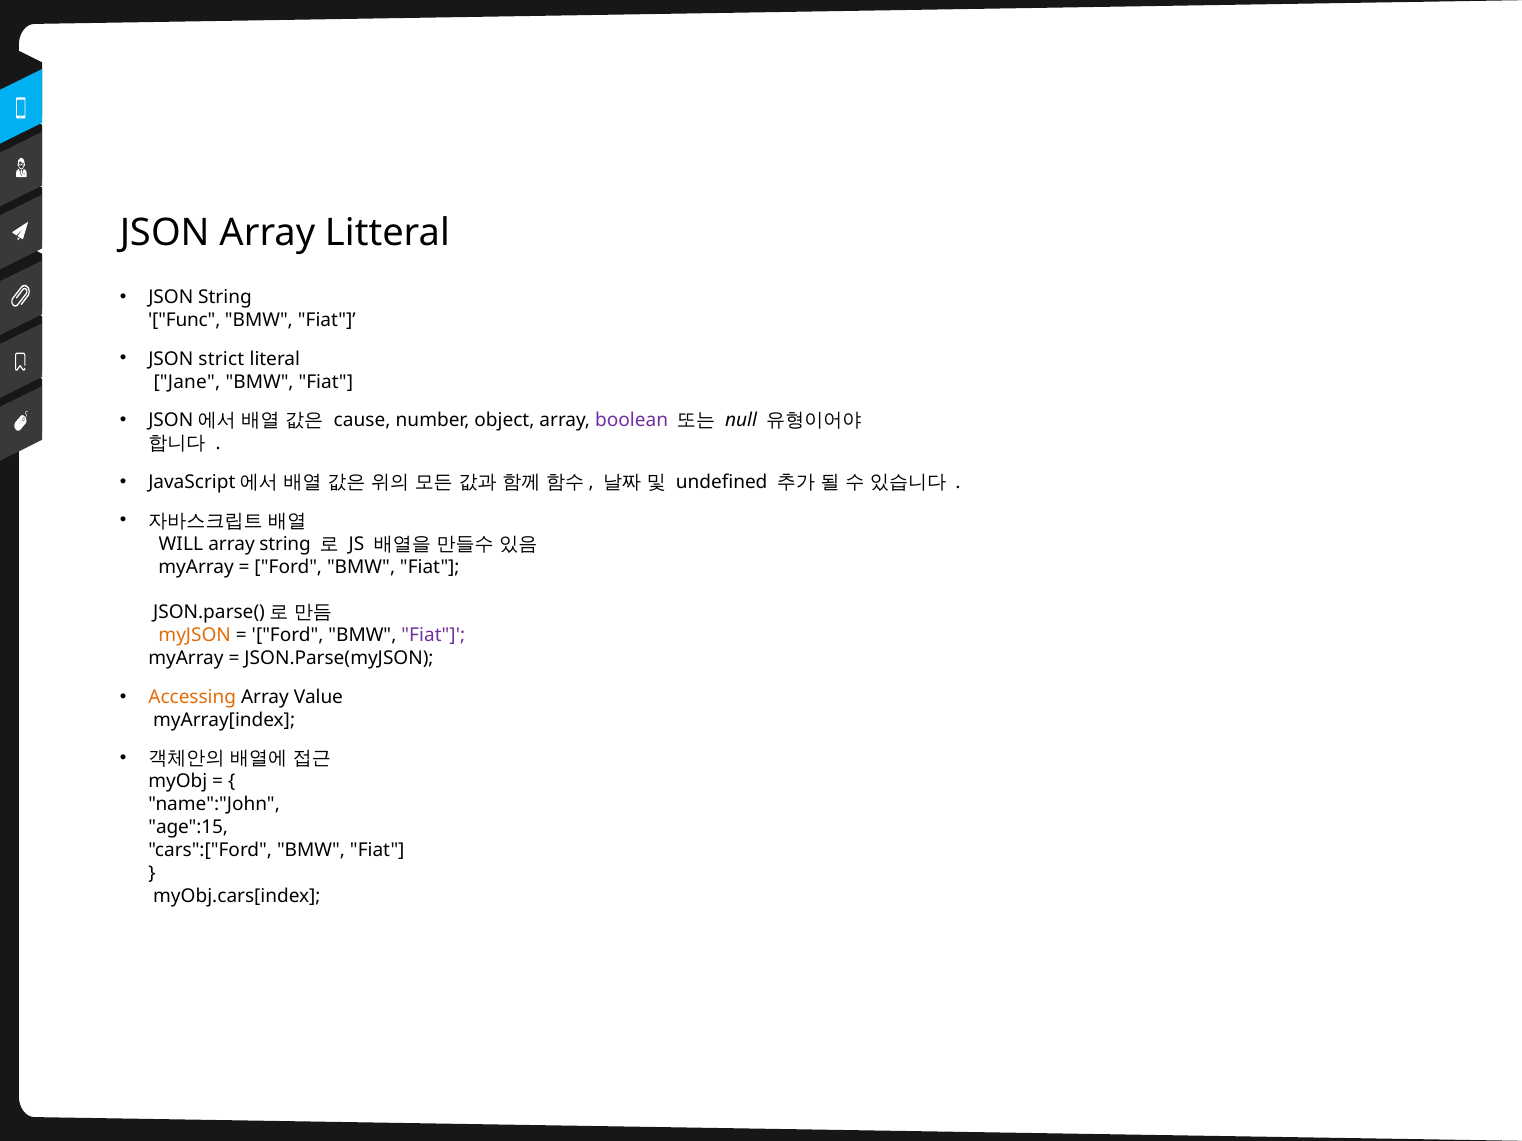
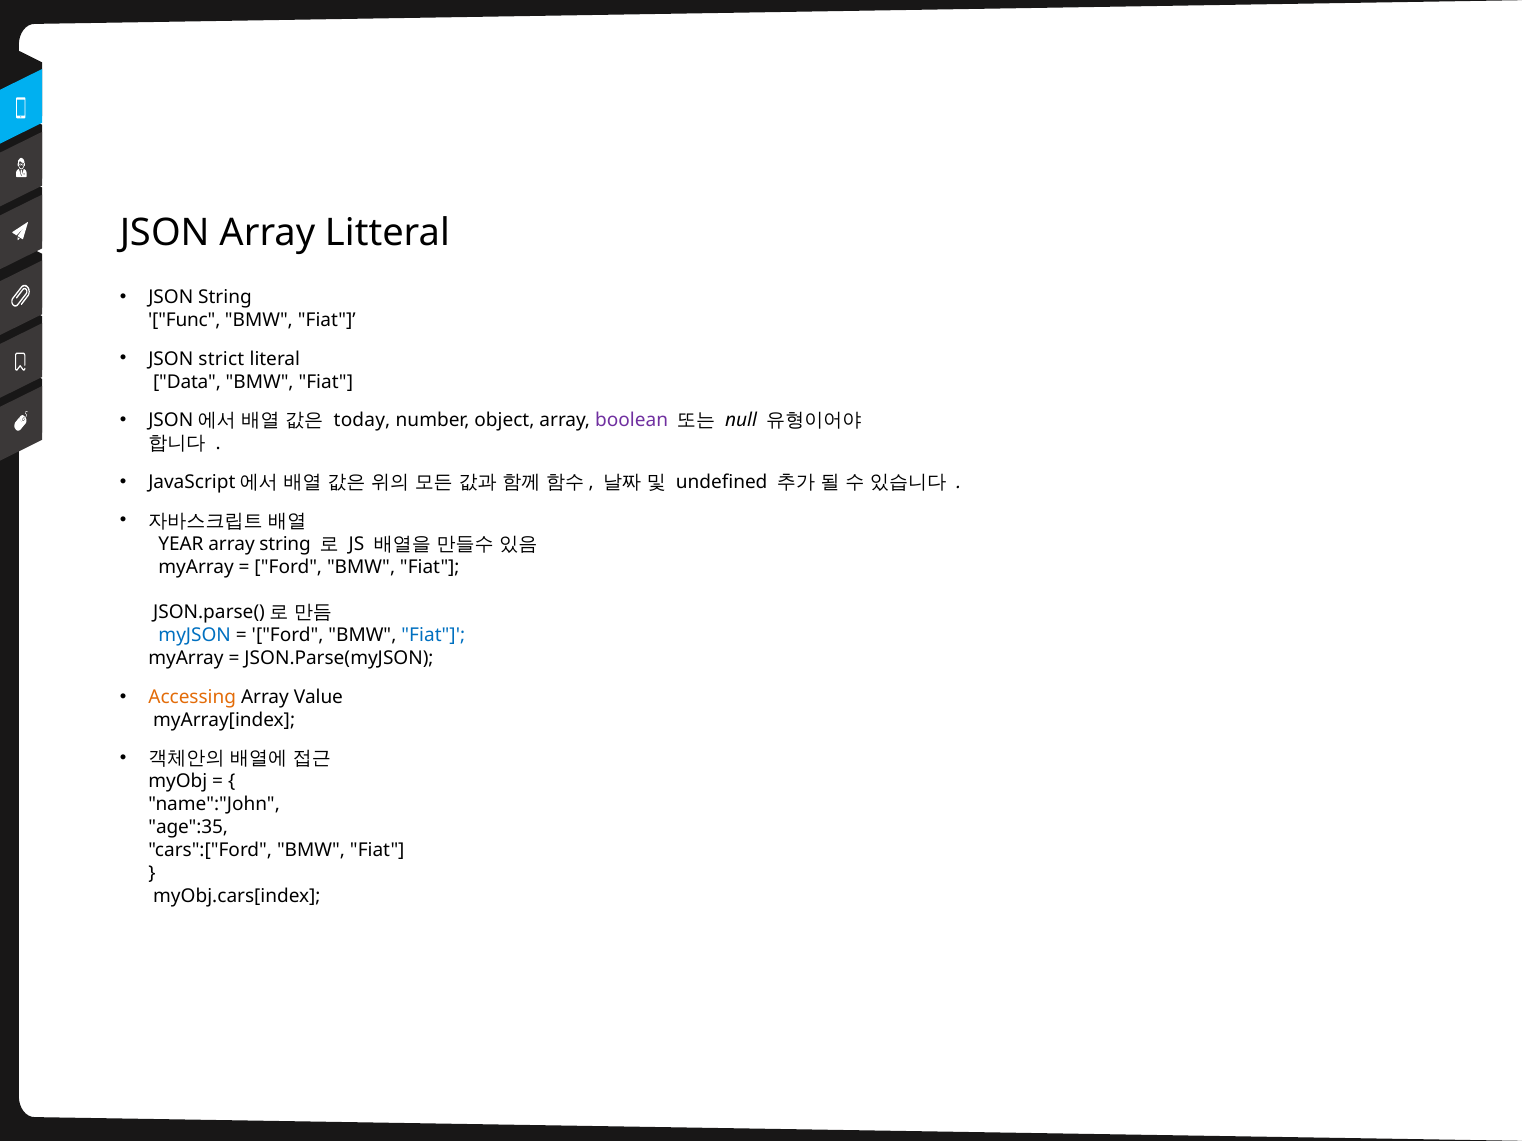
Jane: Jane -> Data (187, 382)
cause: cause -> today (362, 421)
WILL: WILL -> YEAR (181, 544)
myJSON colour: orange -> blue (195, 636)
Fiat colour: purple -> blue (433, 636)
age":15: age":15 -> age":35 (188, 828)
